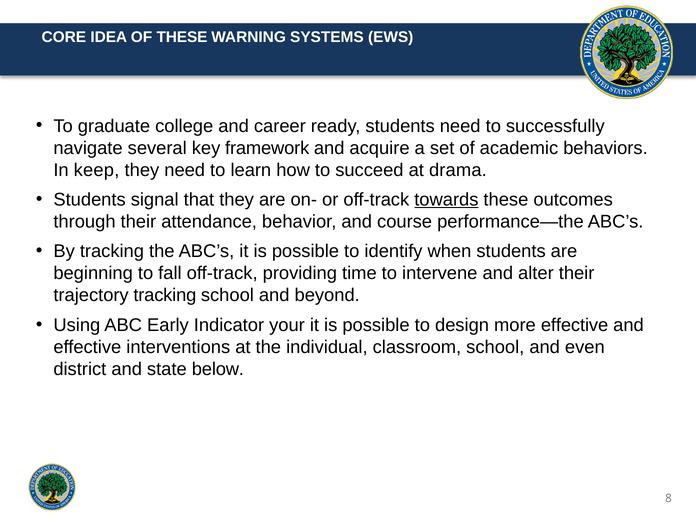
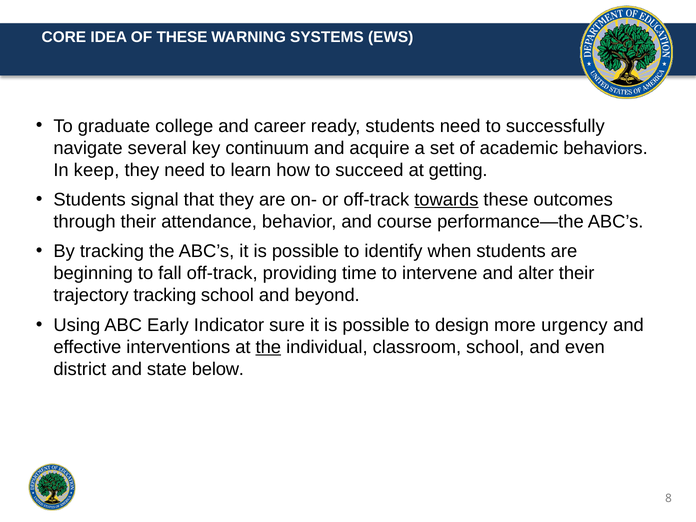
framework: framework -> continuum (267, 148)
drama: drama -> getting (458, 170)
your: your -> sure (287, 325)
more effective: effective -> urgency (574, 325)
the underline: none -> present (268, 347)
